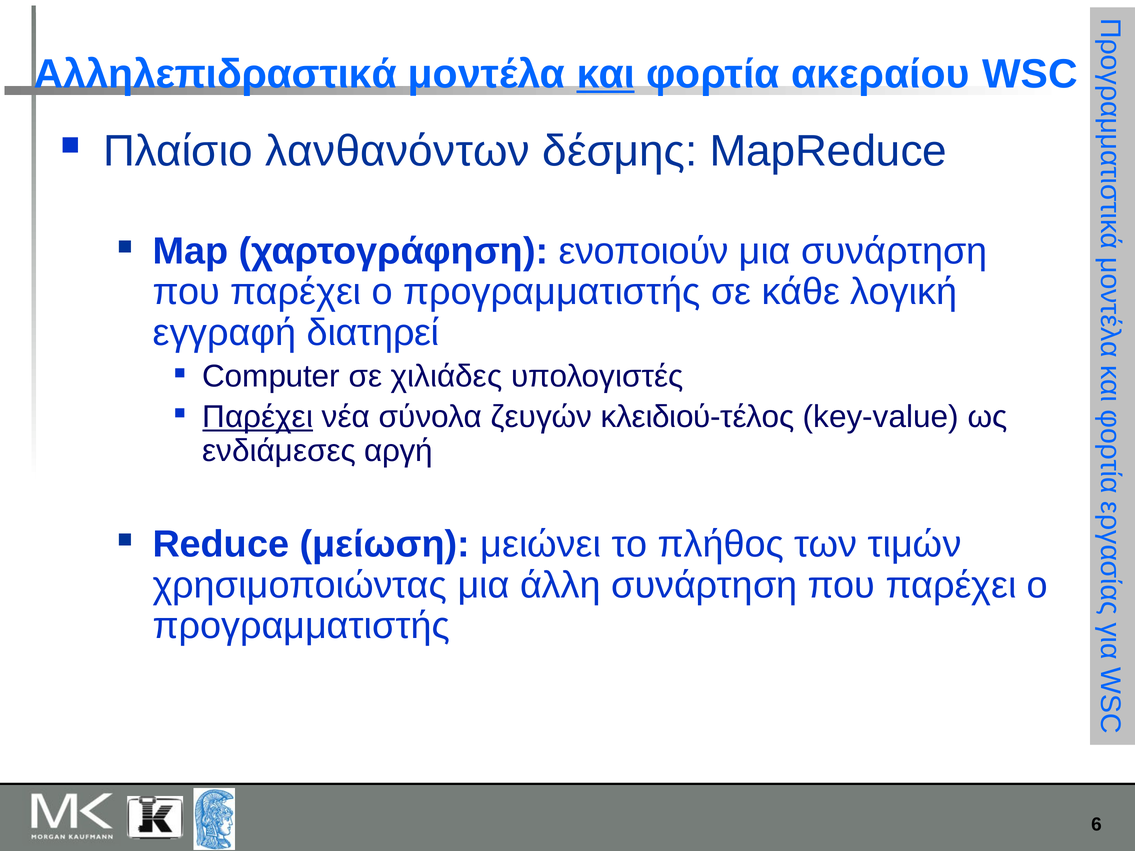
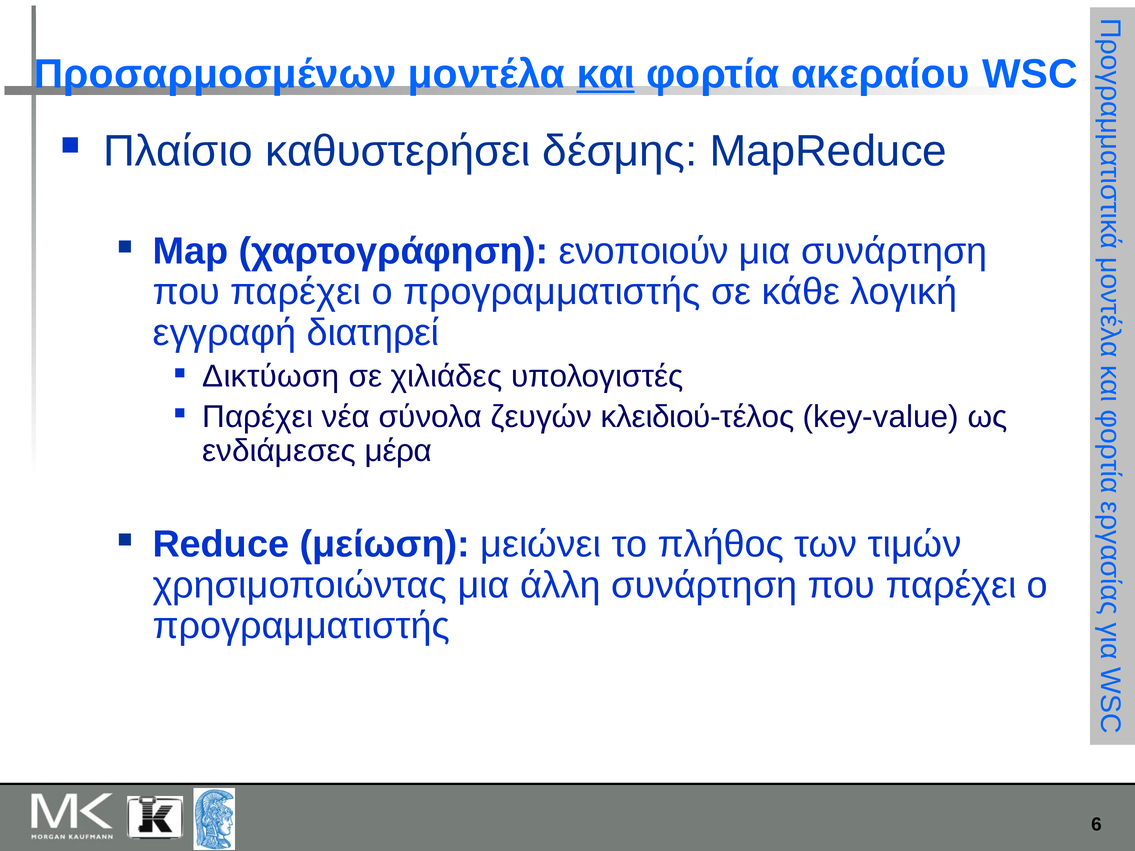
Αλληλεπιδραστικά: Αλληλεπιδραστικά -> Προσαρμοσμένων (215, 74)
λανθανόντων: λανθανόντων -> καθυστερήσει (398, 151)
Computer: Computer -> Δικτύωση (271, 377)
Παρέχει underline: present -> none (258, 417)
αργή: αργή -> μέρα (398, 451)
